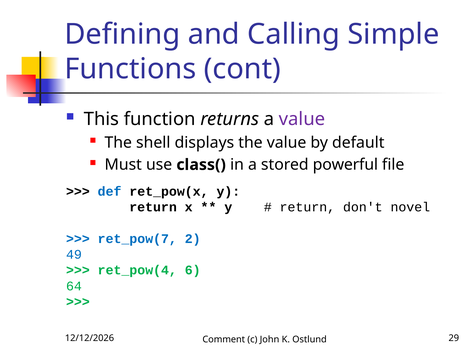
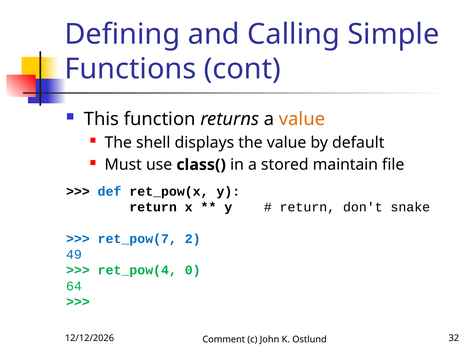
value colour: purple -> orange (302, 119)
powerful: powerful -> maintain (345, 165)
novel: novel -> snake (410, 207)
6: 6 -> 0 (193, 271)
29: 29 -> 32 (454, 339)
